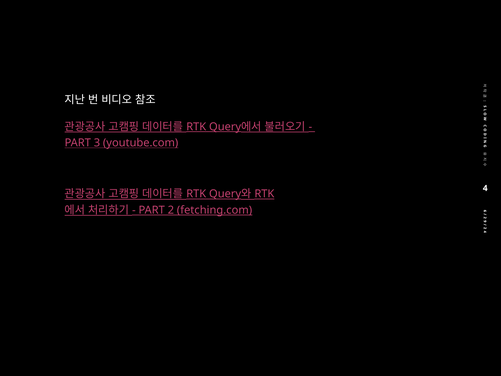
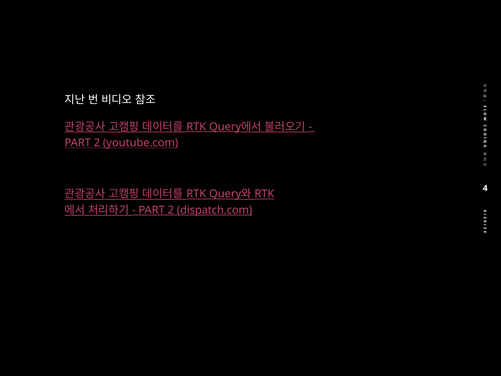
3: 3 -> 2 (97, 143)
fetching.com: fetching.com -> dispatch.com (215, 210)
